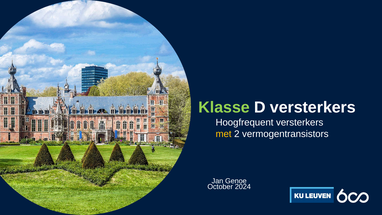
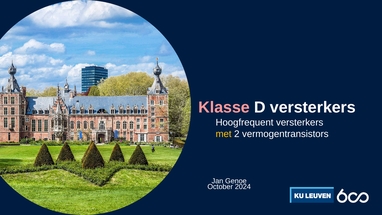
Klasse colour: light green -> pink (224, 107)
